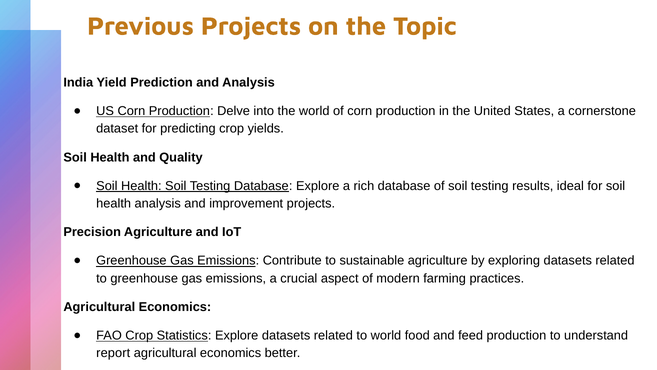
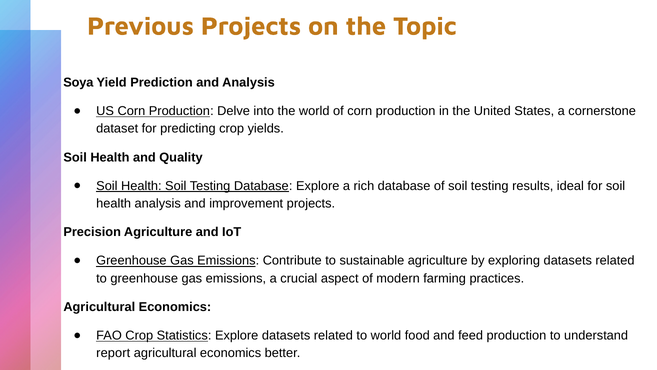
India: India -> Soya (78, 82)
